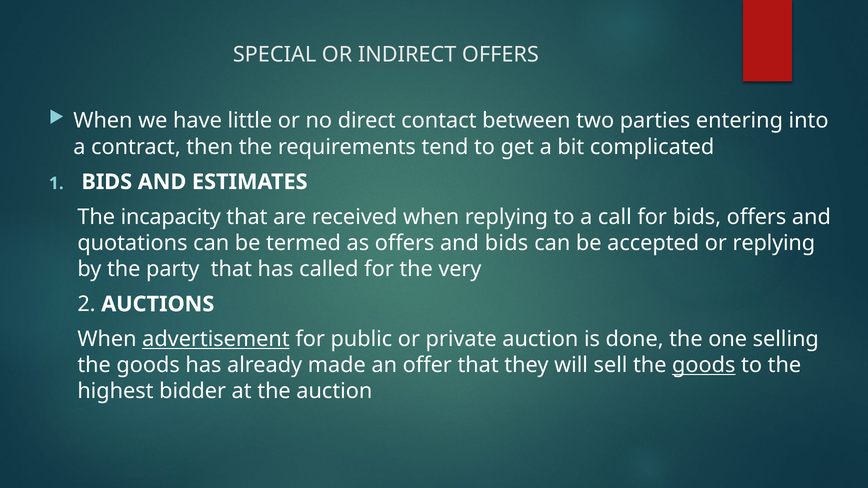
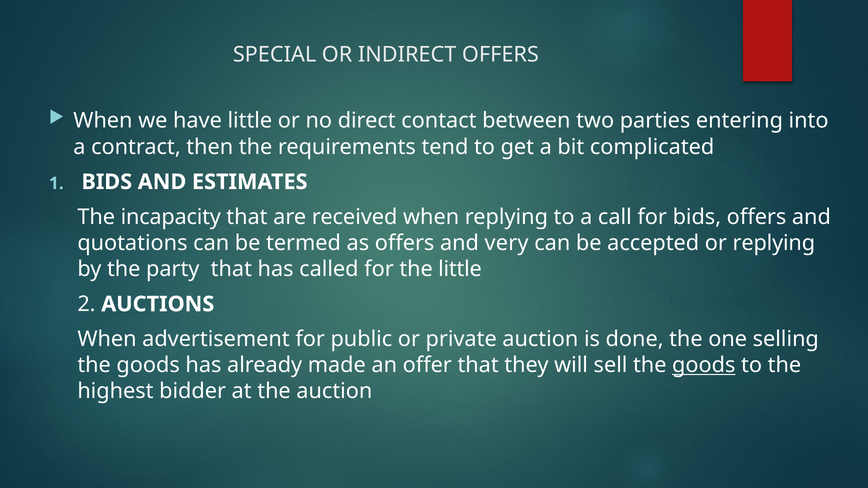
and bids: bids -> very (507, 243)
the very: very -> little (460, 269)
advertisement underline: present -> none (216, 339)
